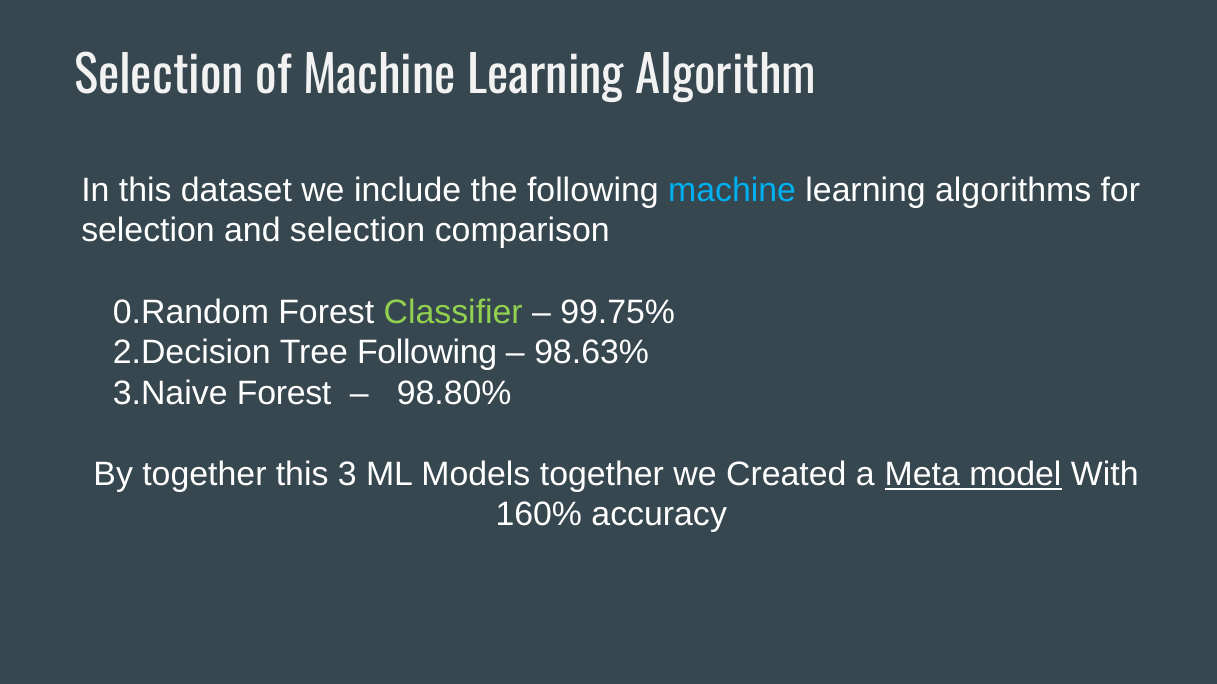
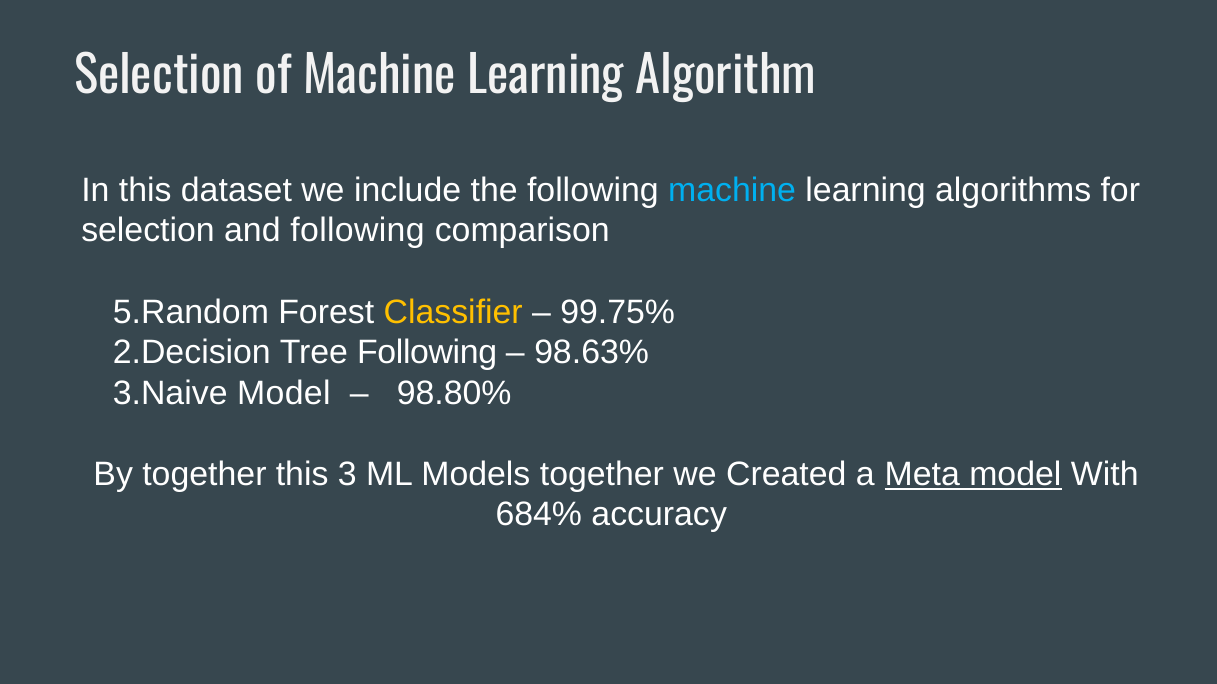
and selection: selection -> following (358, 231)
0.Random: 0.Random -> 5.Random (191, 312)
Classifier colour: light green -> yellow (453, 312)
3.Naive Forest: Forest -> Model (284, 393)
160%: 160% -> 684% (539, 515)
